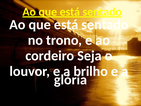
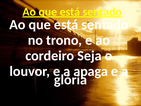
brilho: brilho -> apaga (91, 71)
